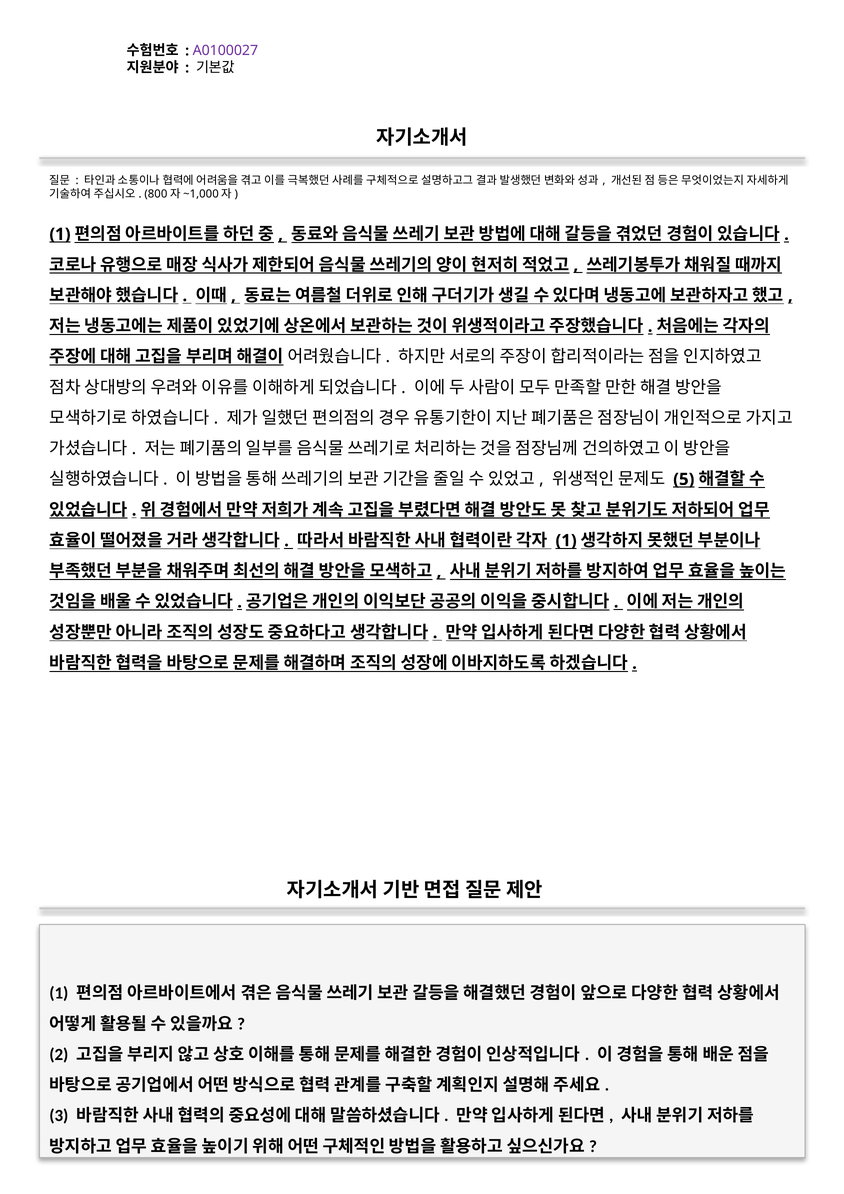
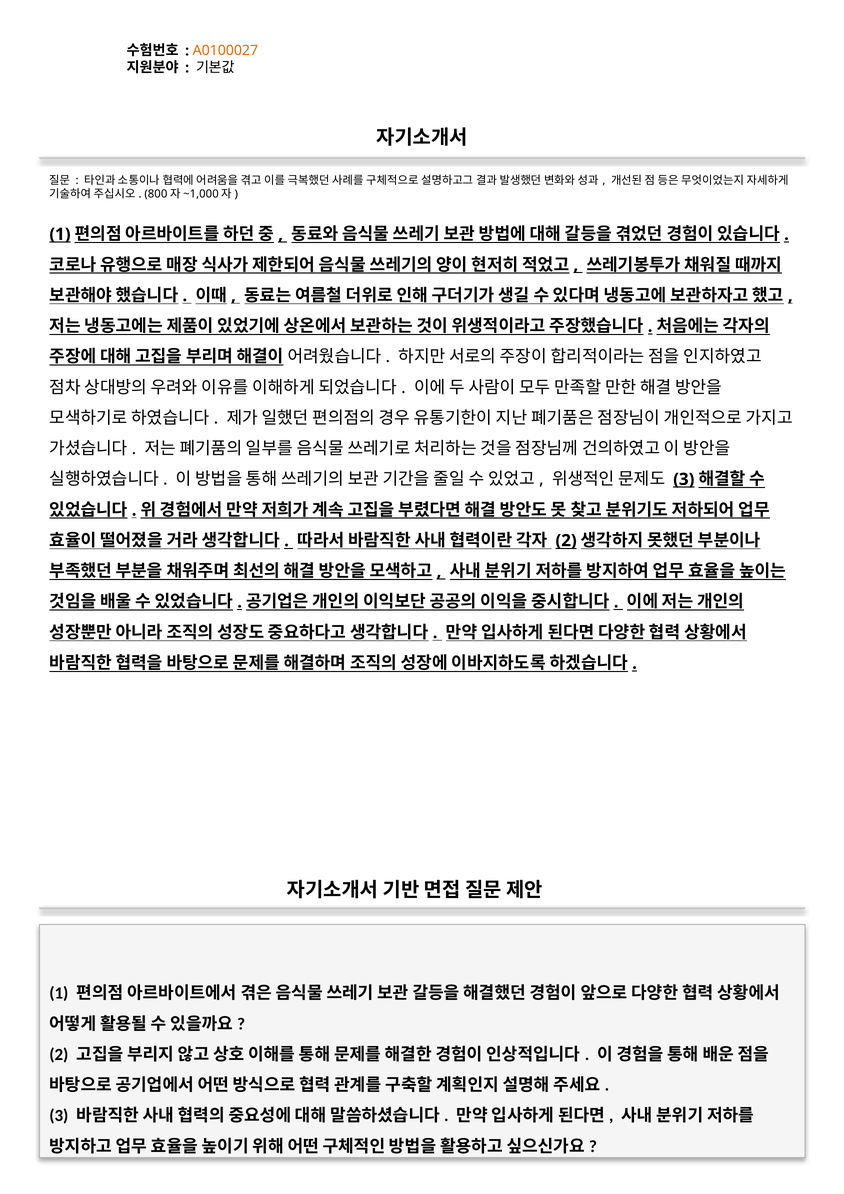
A0100027 colour: purple -> orange (225, 51)
5: 5 -> 3 (684, 479)
1: 1 -> 2 (566, 540)
